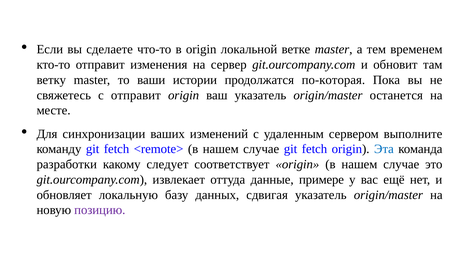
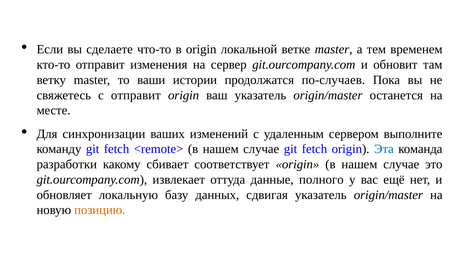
по-которая: по-которая -> по-случаев (333, 80)
следует: следует -> сбивает (167, 165)
примере: примере -> полного (321, 180)
позицию colour: purple -> orange (100, 210)
